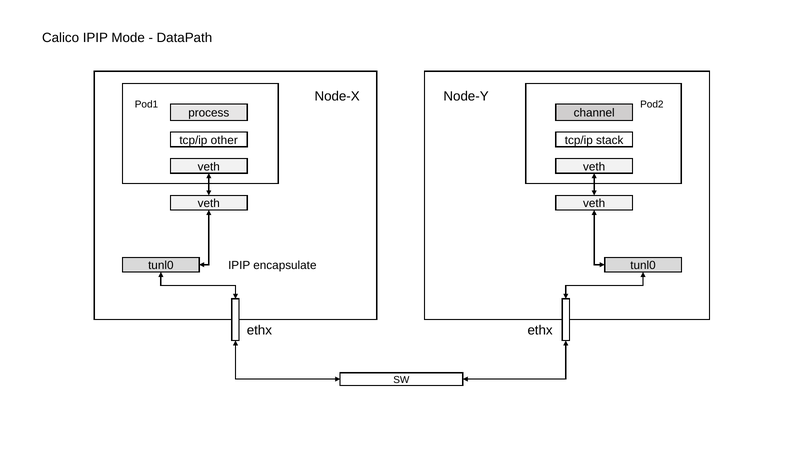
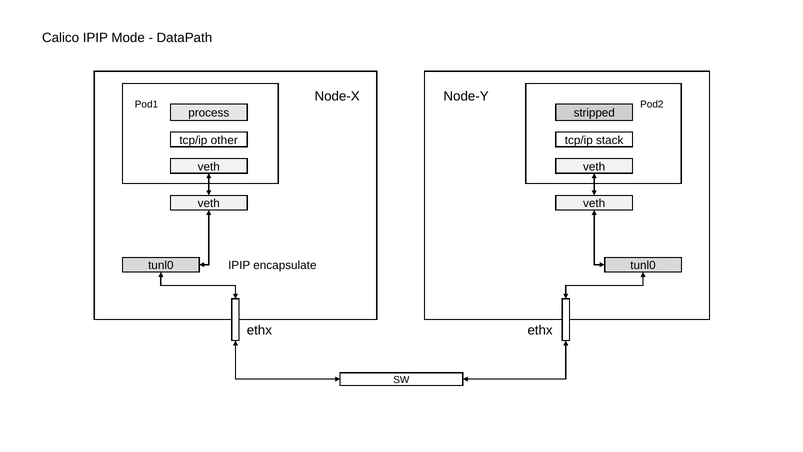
channel: channel -> stripped (594, 113)
